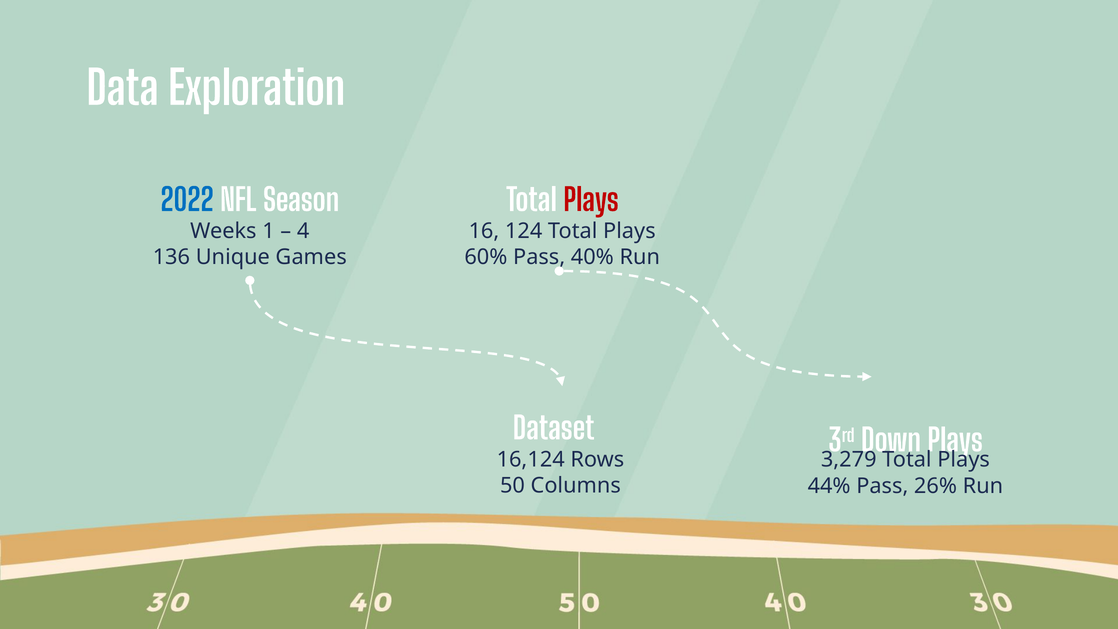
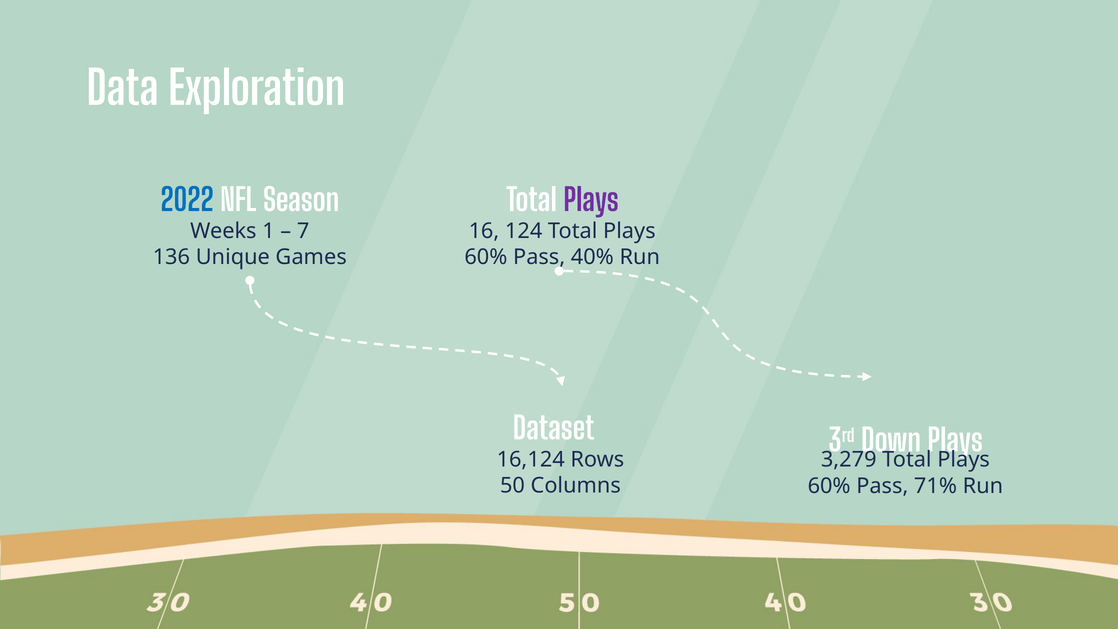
Plays colour: red -> purple (591, 201)
4: 4 -> 7 (303, 231)
44%: 44% -> 60% (829, 486)
26%: 26% -> 71% (935, 486)
